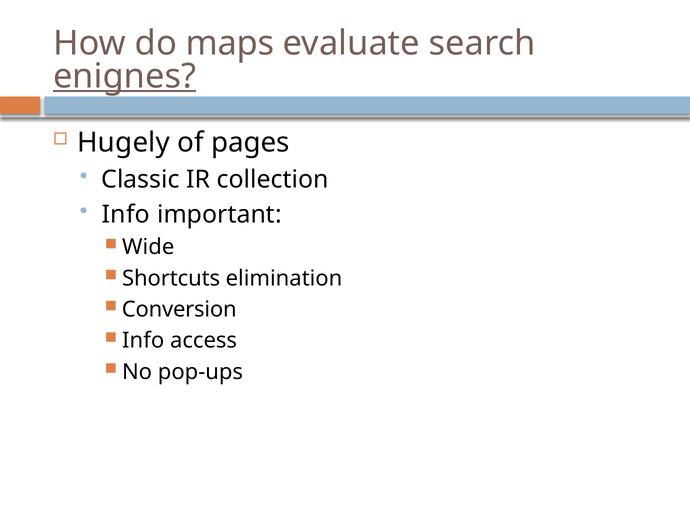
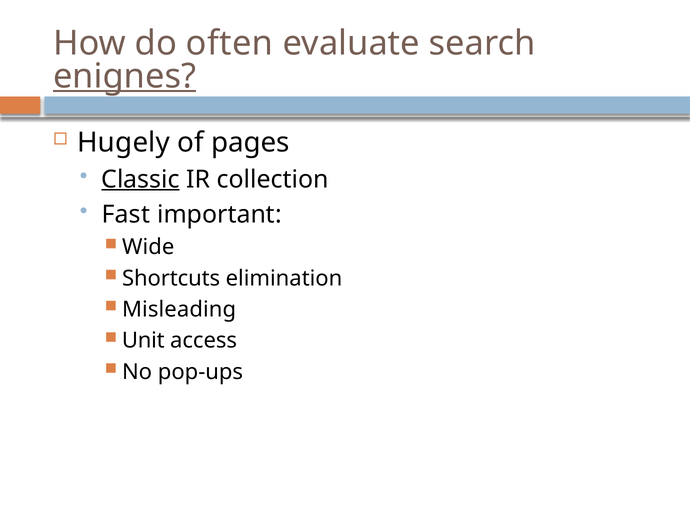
maps: maps -> often (230, 43)
Classic underline: none -> present (141, 179)
Info: Info -> Fast (126, 215)
Conversion: Conversion -> Misleading (179, 310)
Info: Info -> Unit (143, 341)
